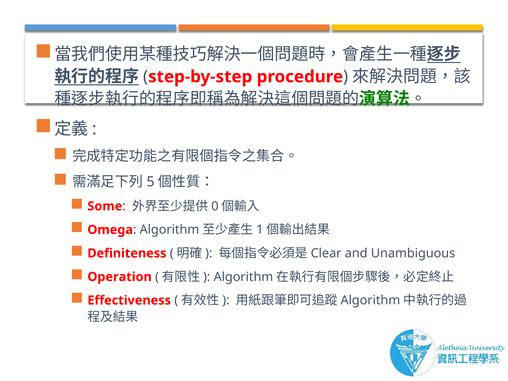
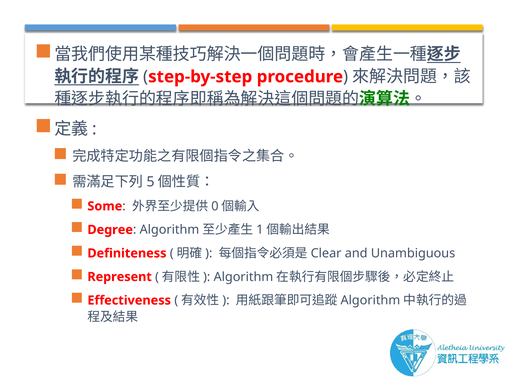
Omega: Omega -> Degree (110, 230)
Operation: Operation -> Represent (120, 277)
